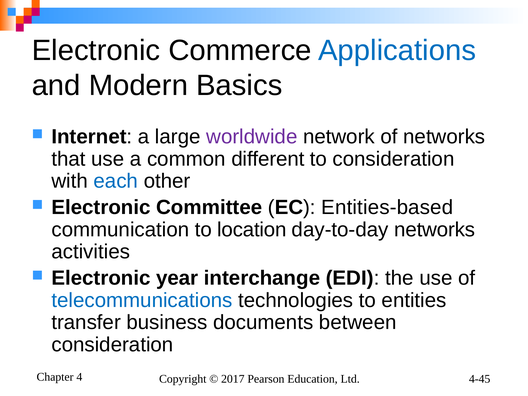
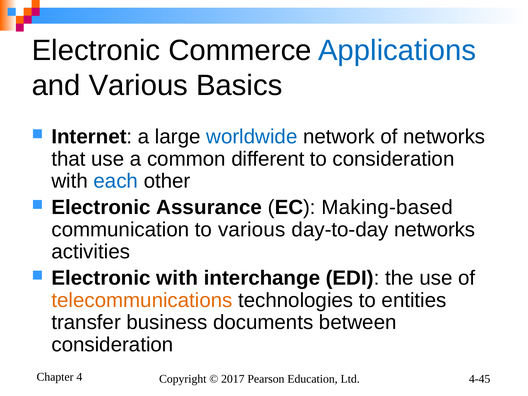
and Modern: Modern -> Various (138, 86)
worldwide colour: purple -> blue (252, 137)
Committee: Committee -> Assurance (209, 207)
Entities-based: Entities-based -> Making-based (387, 207)
to location: location -> various (252, 230)
Electronic year: year -> with (177, 278)
telecommunications colour: blue -> orange (142, 300)
